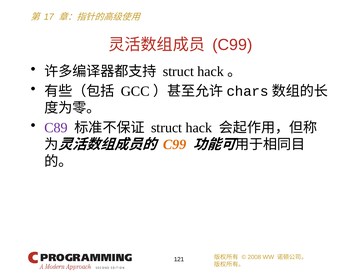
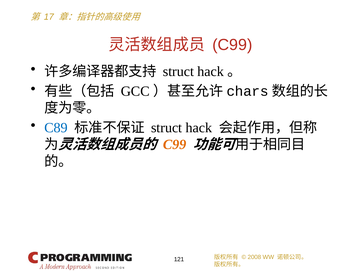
C89 colour: purple -> blue (56, 128)
